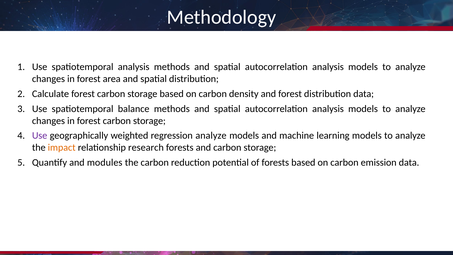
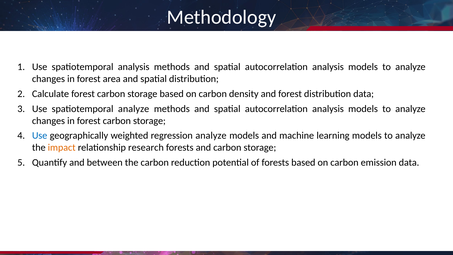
spatiotemporal balance: balance -> analyze (134, 109)
Use colour: purple -> blue (40, 136)
modules: modules -> between (105, 163)
